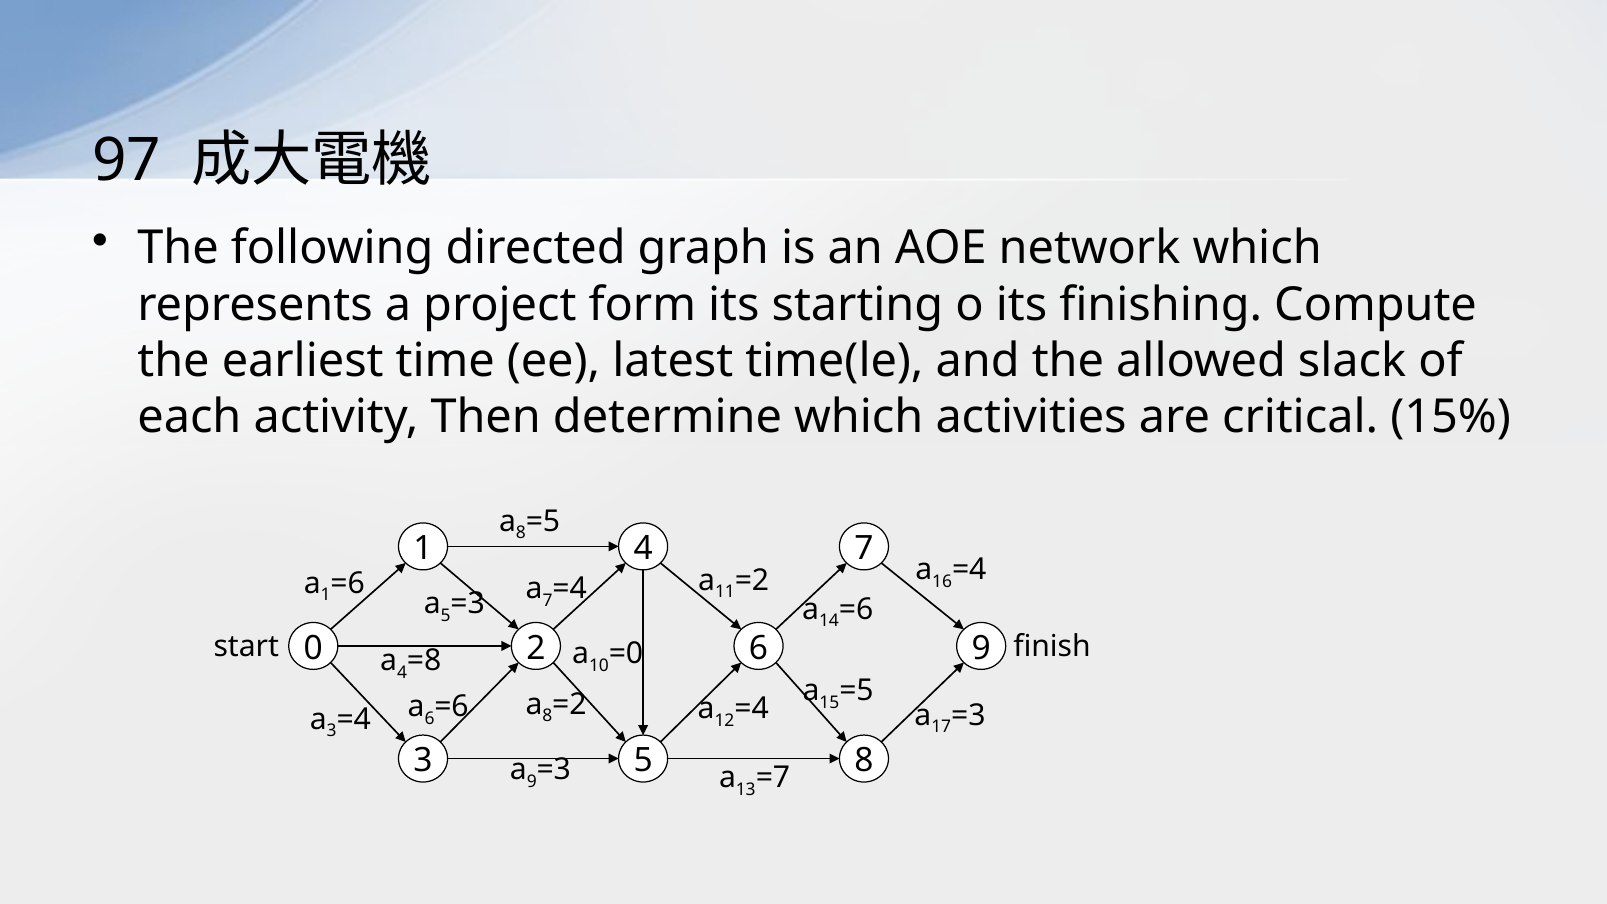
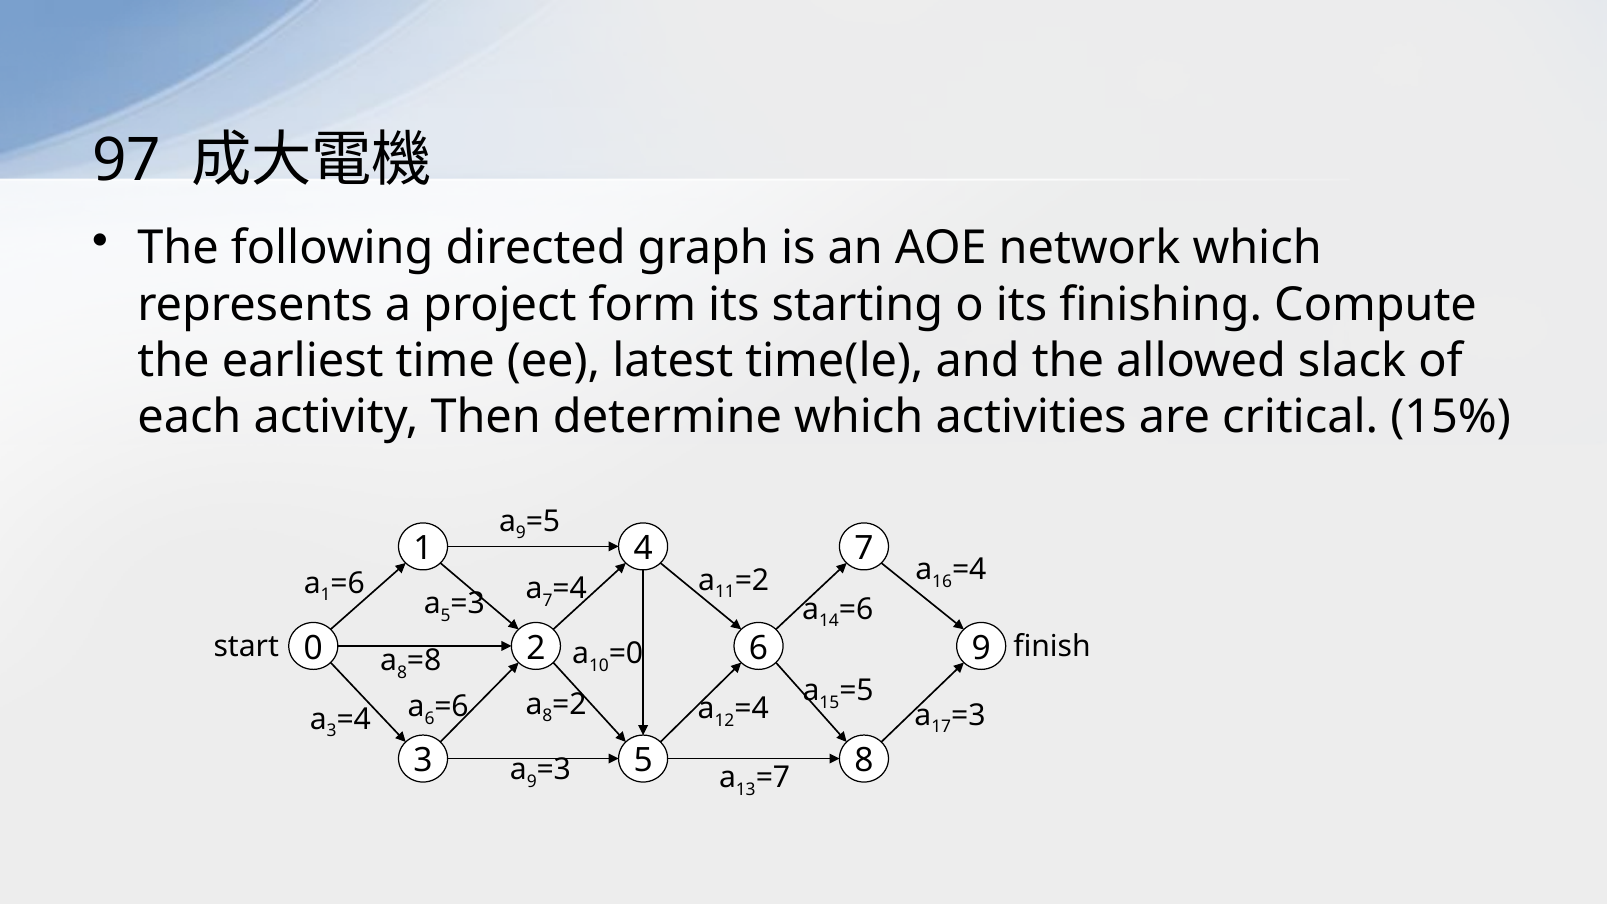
8: 8 -> 9 (521, 533)
4: 4 -> 8 (402, 672)
